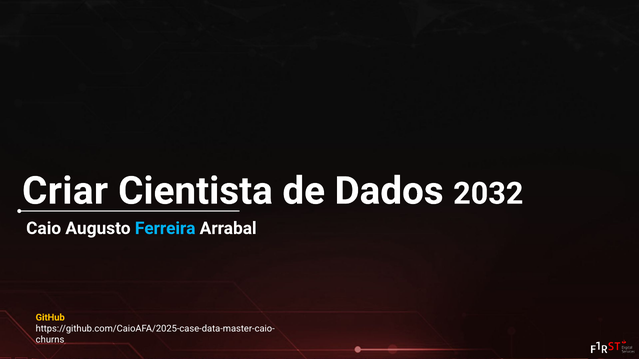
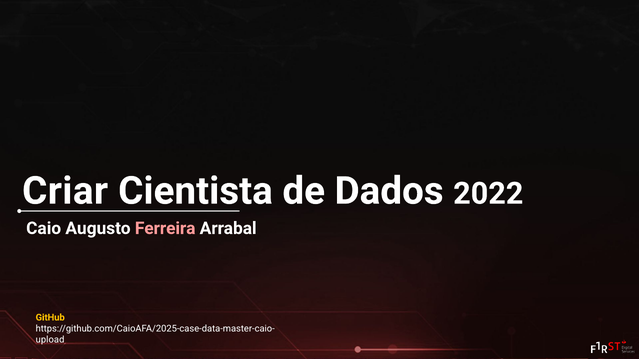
2032: 2032 -> 2022 (488, 194)
Ferreira colour: light blue -> pink (165, 229)
churns: churns -> upload (50, 340)
